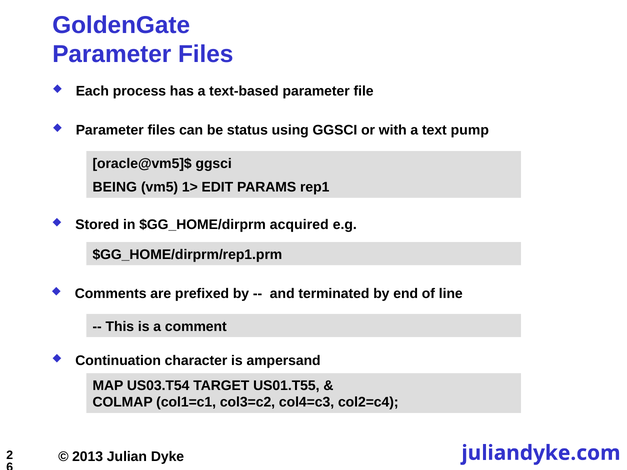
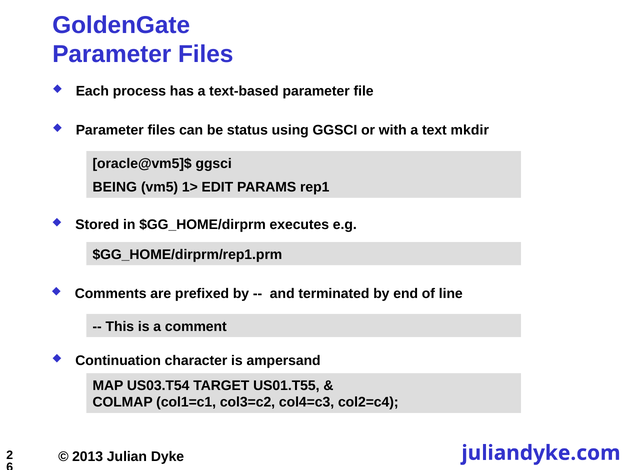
pump: pump -> mkdir (470, 130)
acquired: acquired -> executes (299, 225)
